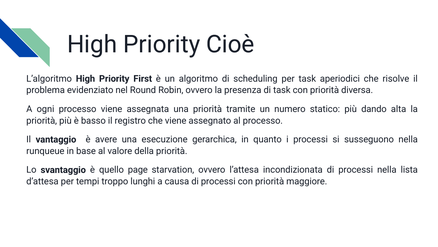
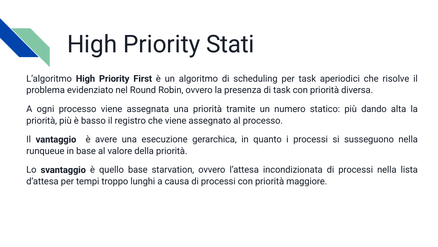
Cioè: Cioè -> Stati (230, 44)
quello page: page -> base (138, 169)
